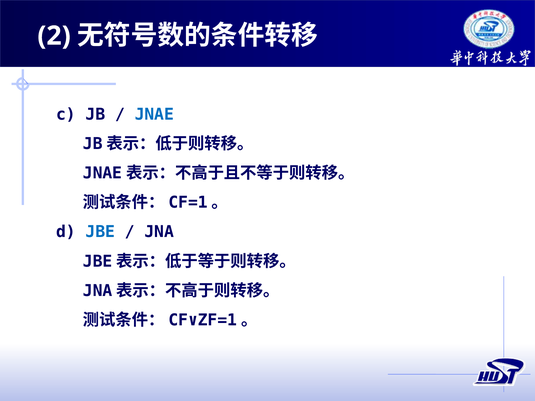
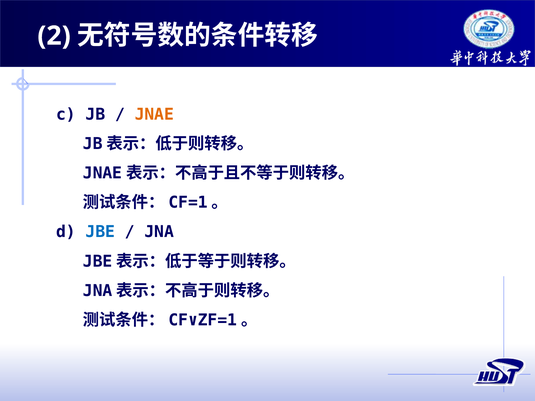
JNAE colour: blue -> orange (154, 114)
